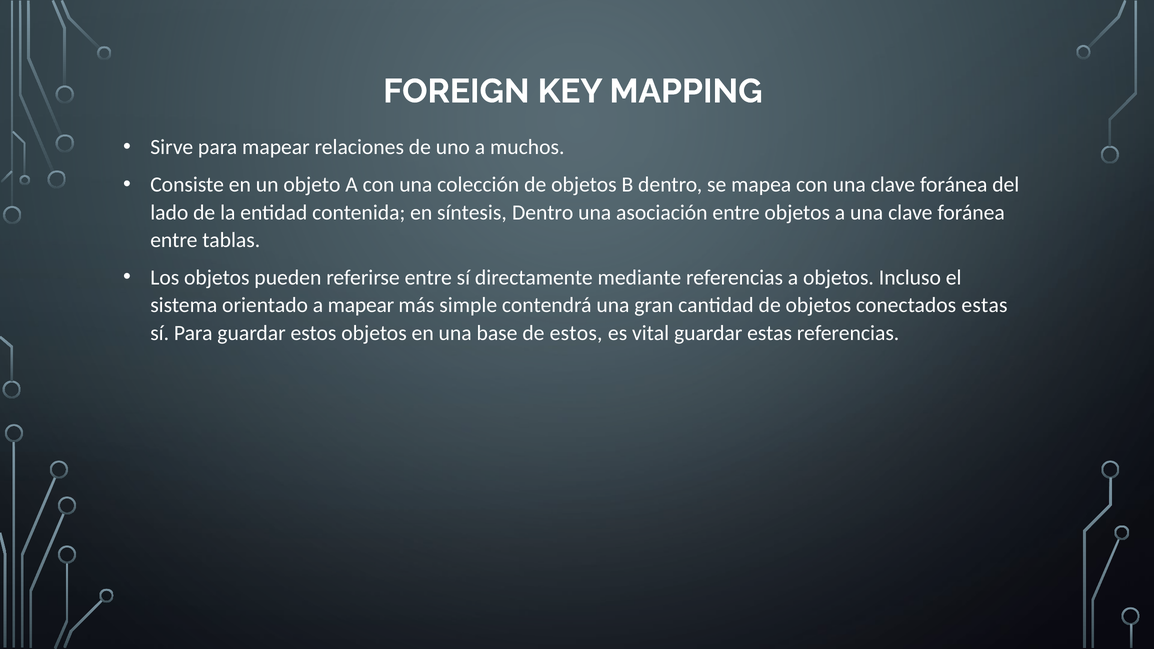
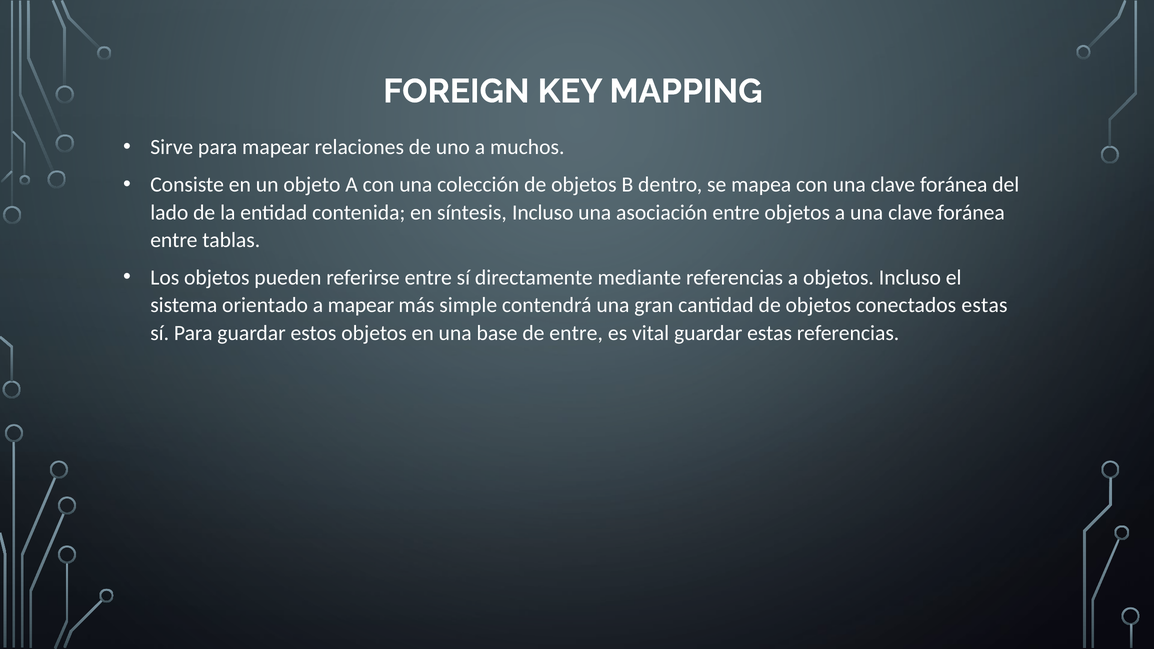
síntesis Dentro: Dentro -> Incluso (543, 212)
de estos: estos -> entre (576, 333)
